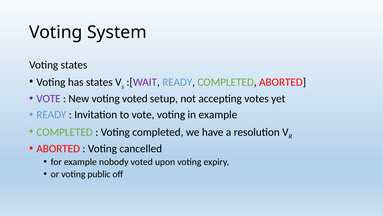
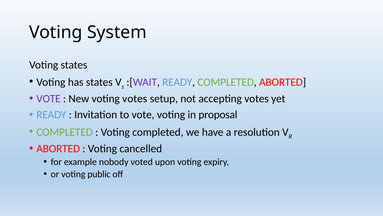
voting voted: voted -> votes (135, 98)
in example: example -> proposal (218, 114)
